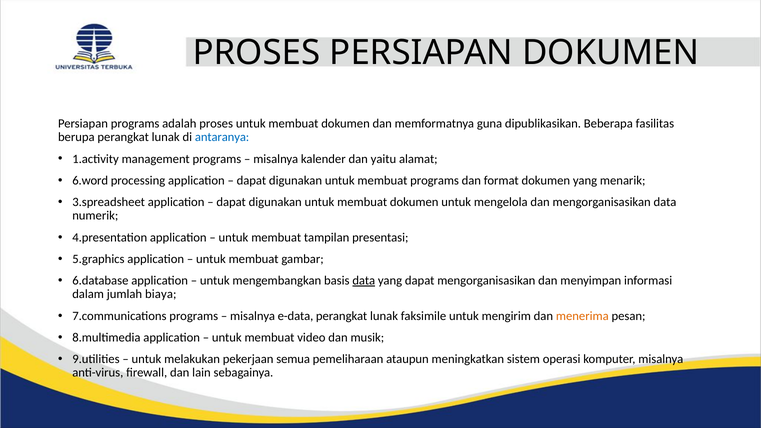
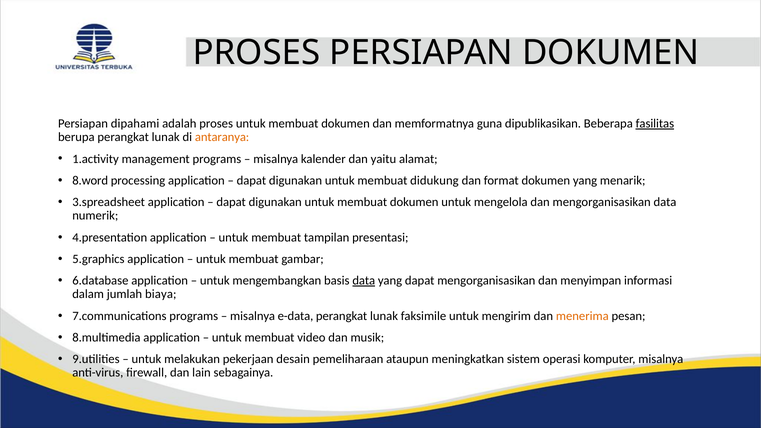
Persiapan programs: programs -> dipahami (135, 124)
fasilitas underline: none -> present (655, 124)
antaranya colour: blue -> orange (222, 137)
6.word: 6.word -> 8.word (90, 180)
membuat programs: programs -> didukung (434, 180)
semua: semua -> desain (293, 359)
